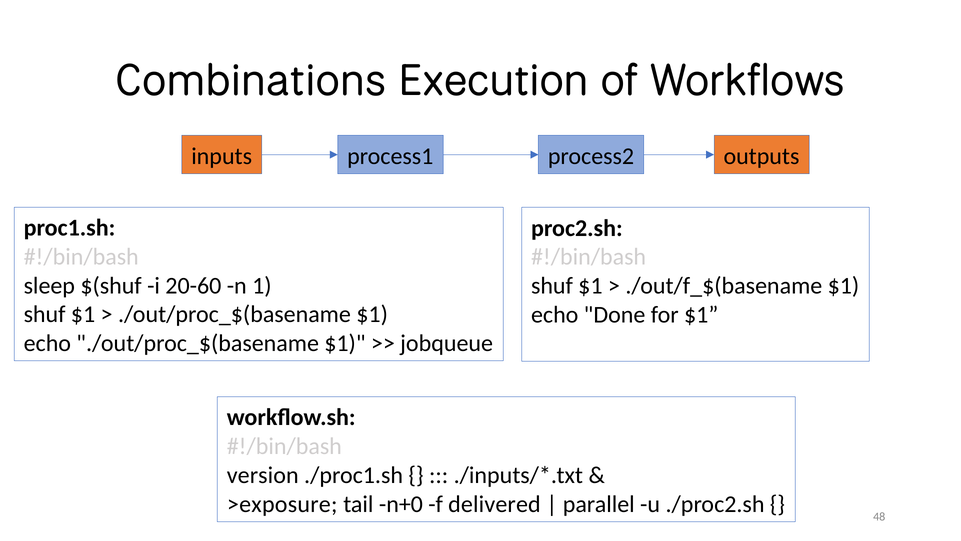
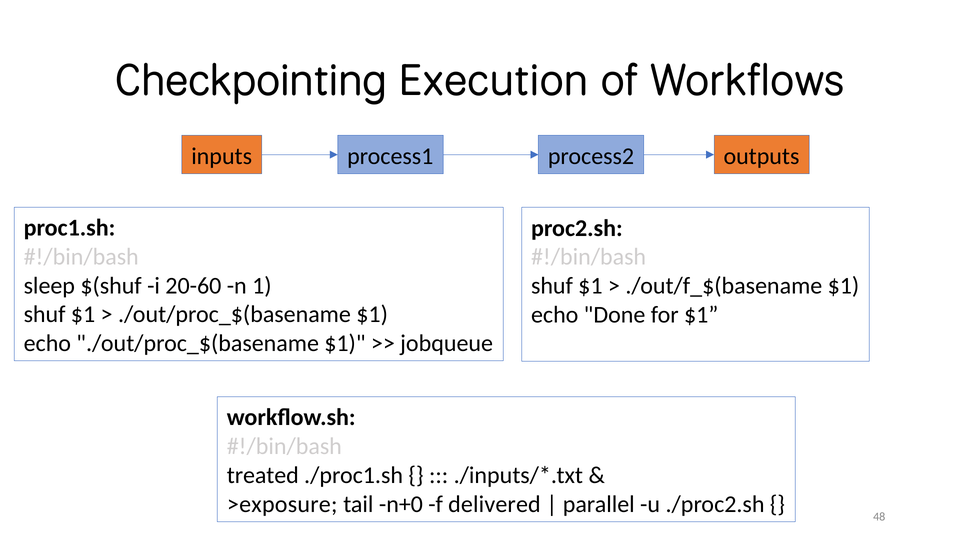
Combinations: Combinations -> Checkpointing (251, 81)
version: version -> treated (263, 475)
